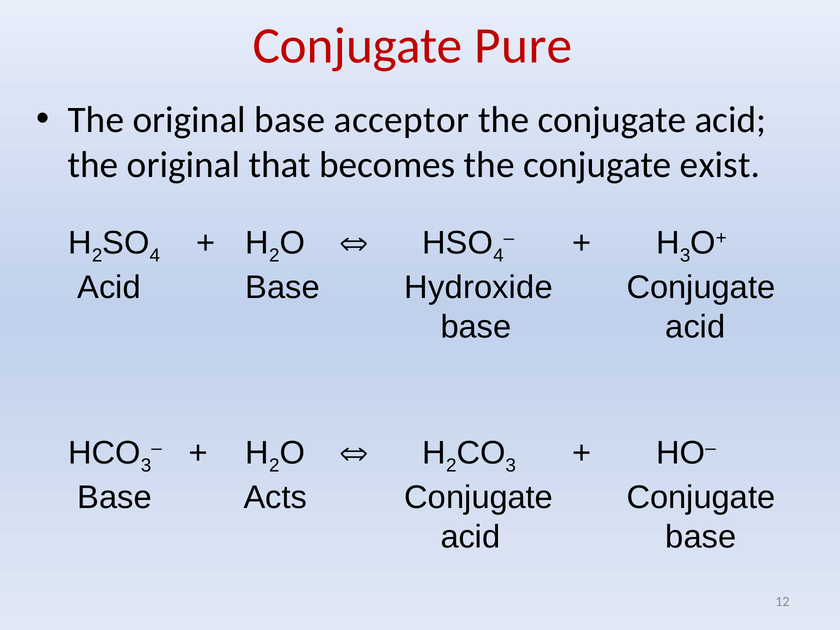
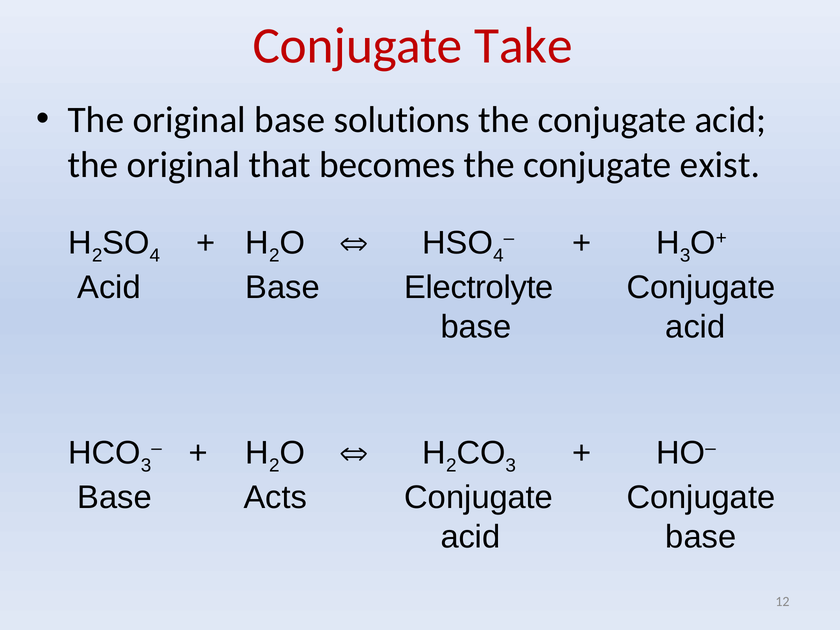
Pure: Pure -> Take (524, 46)
acceptor: acceptor -> solutions (402, 120)
Hydroxide: Hydroxide -> Electrolyte (479, 288)
